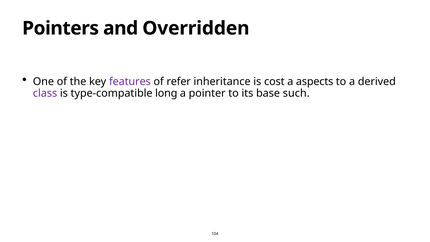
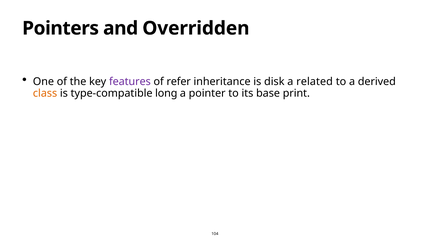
cost: cost -> disk (274, 82)
aspects: aspects -> related (315, 82)
class colour: purple -> orange (45, 93)
such: such -> print (296, 93)
